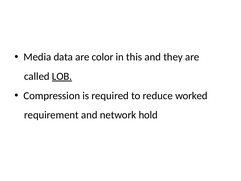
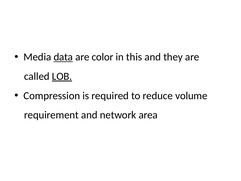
data underline: none -> present (63, 57)
worked: worked -> volume (191, 96)
hold: hold -> area (148, 115)
